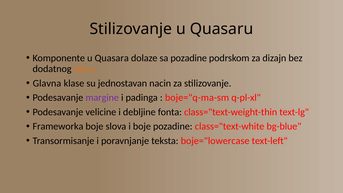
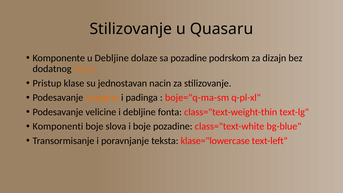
u Quasara: Quasara -> Debljine (112, 58)
Glavna: Glavna -> Pristup (47, 83)
margine colour: purple -> orange (102, 98)
Frameworka: Frameworka -> Komponenti (58, 126)
boje="lowercase: boje="lowercase -> klase="lowercase (215, 141)
